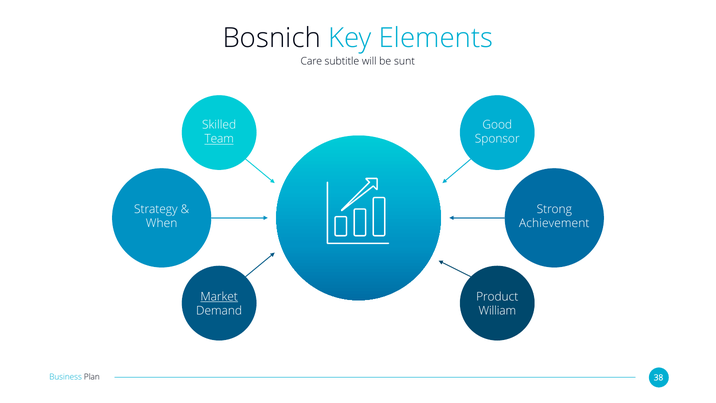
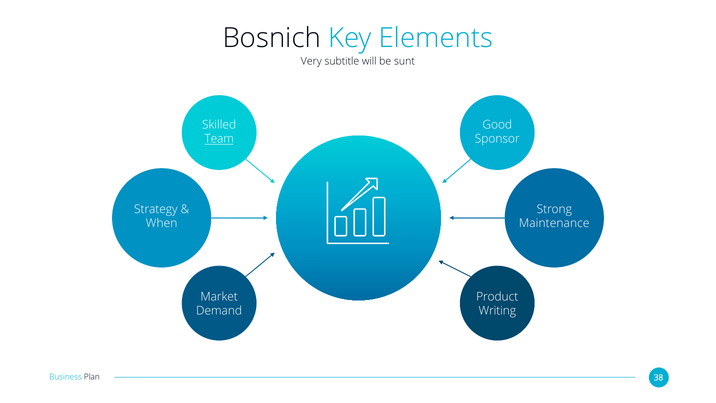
Care: Care -> Very (311, 61)
Achievement: Achievement -> Maintenance (554, 223)
Market underline: present -> none (219, 296)
William: William -> Writing (497, 311)
